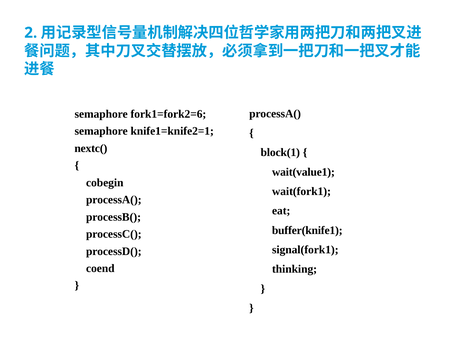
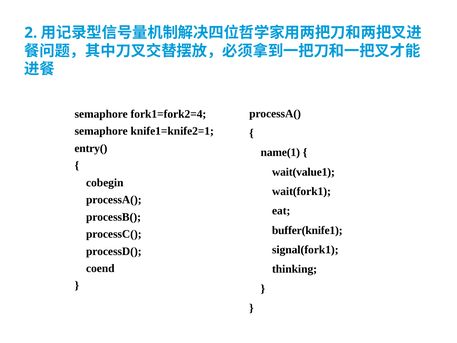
fork1=fork2=6: fork1=fork2=6 -> fork1=fork2=4 (168, 114)
nextc(: nextc( -> entry( (91, 148)
block(1: block(1 -> name(1 (280, 152)
